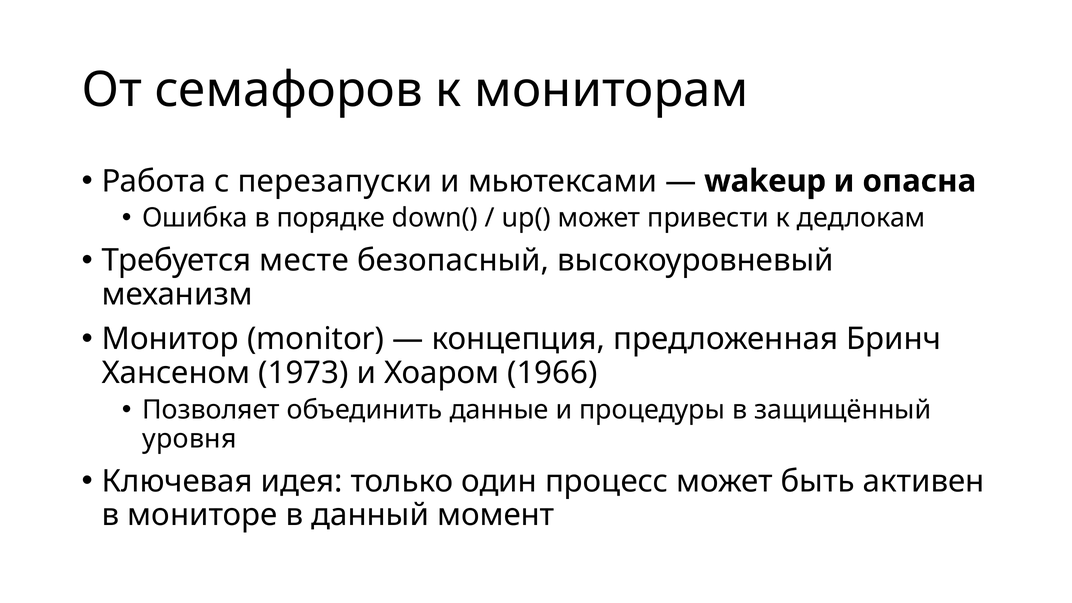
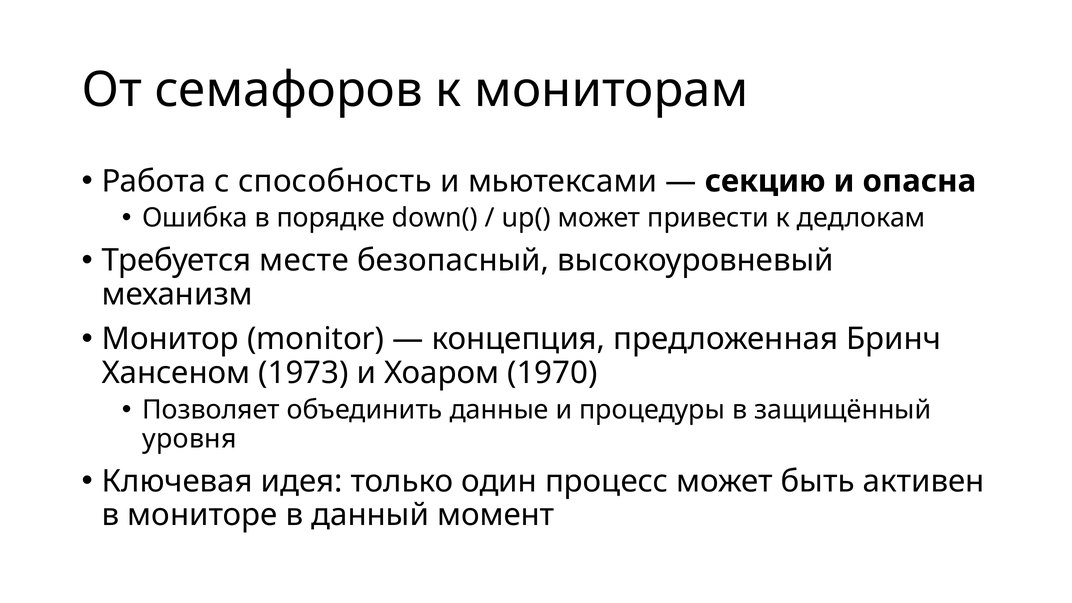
перезапуски: перезапуски -> способность (335, 181)
wakeup: wakeup -> секцию (765, 181)
1966: 1966 -> 1970 (552, 373)
